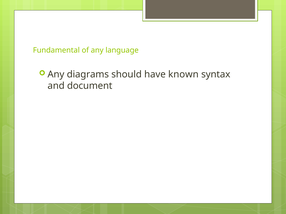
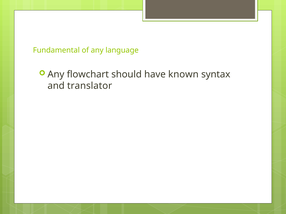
diagrams: diagrams -> flowchart (88, 75)
document: document -> translator (90, 86)
